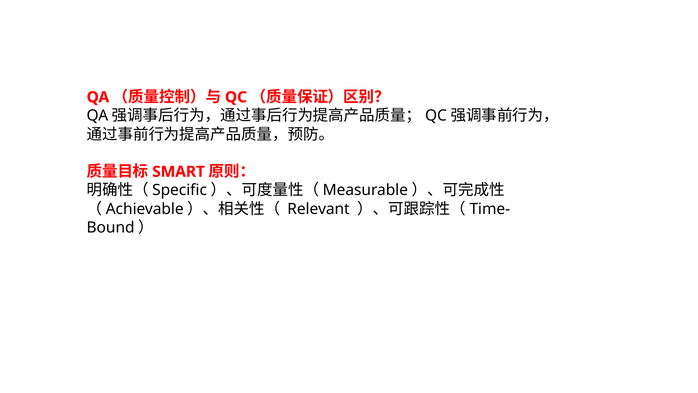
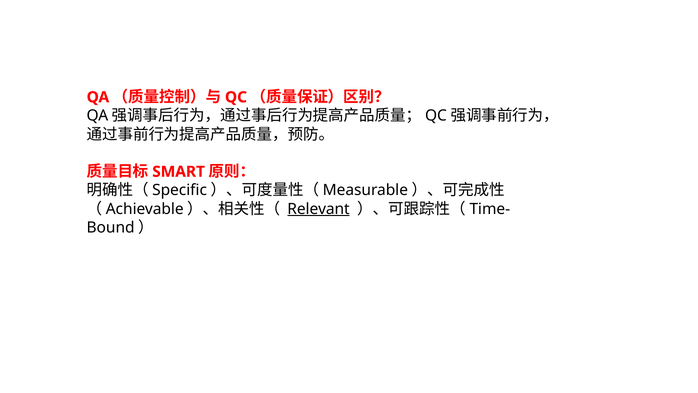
Relevant underline: none -> present (319, 209)
